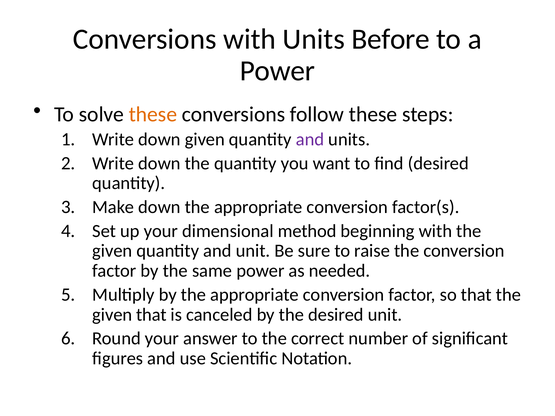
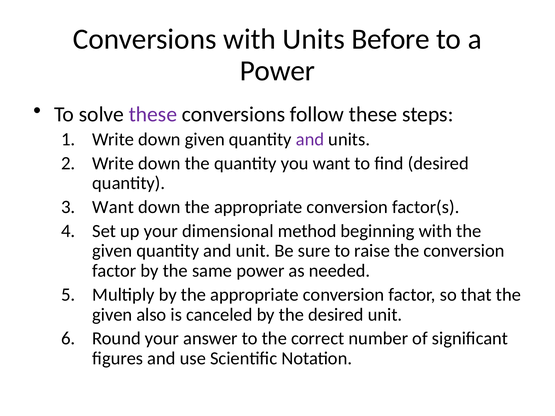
these colour: orange -> purple (153, 114)
Make: Make -> Want (113, 207)
given that: that -> also (151, 315)
